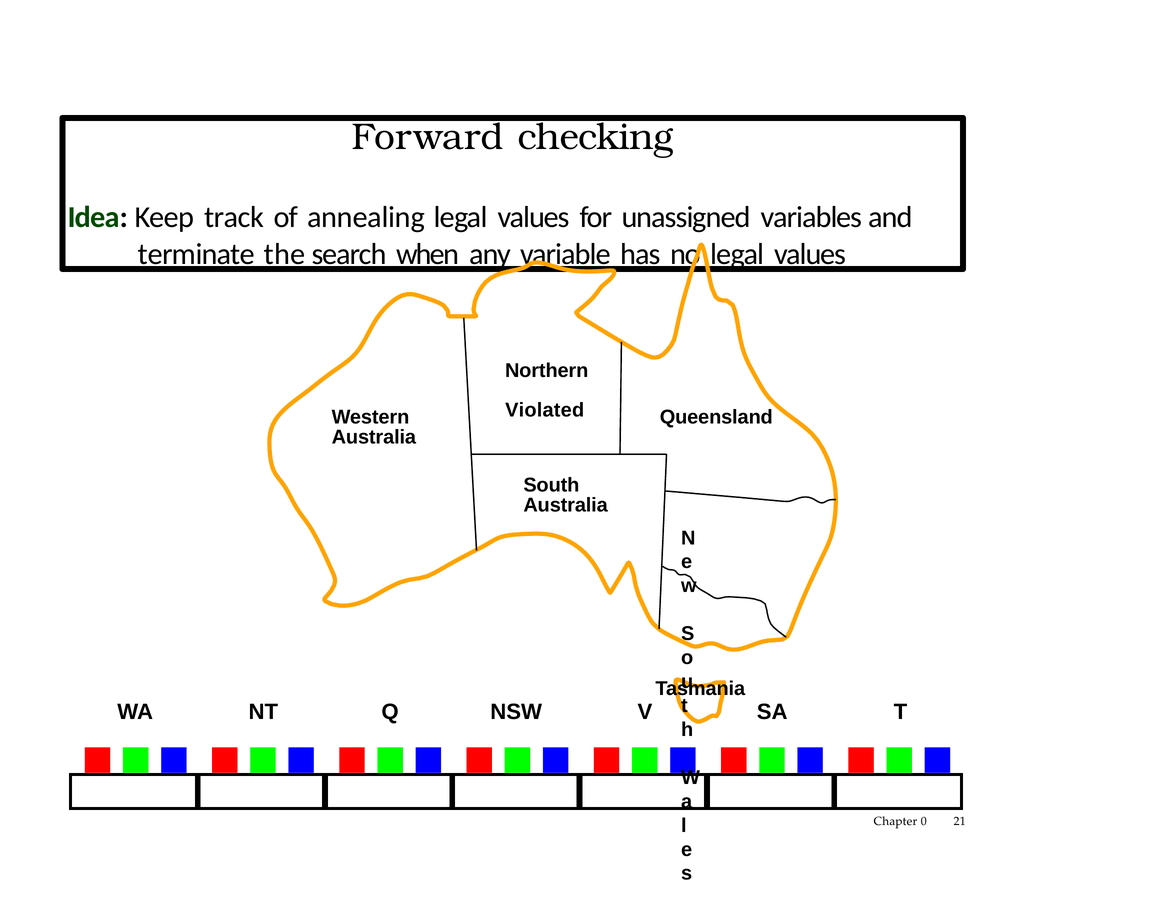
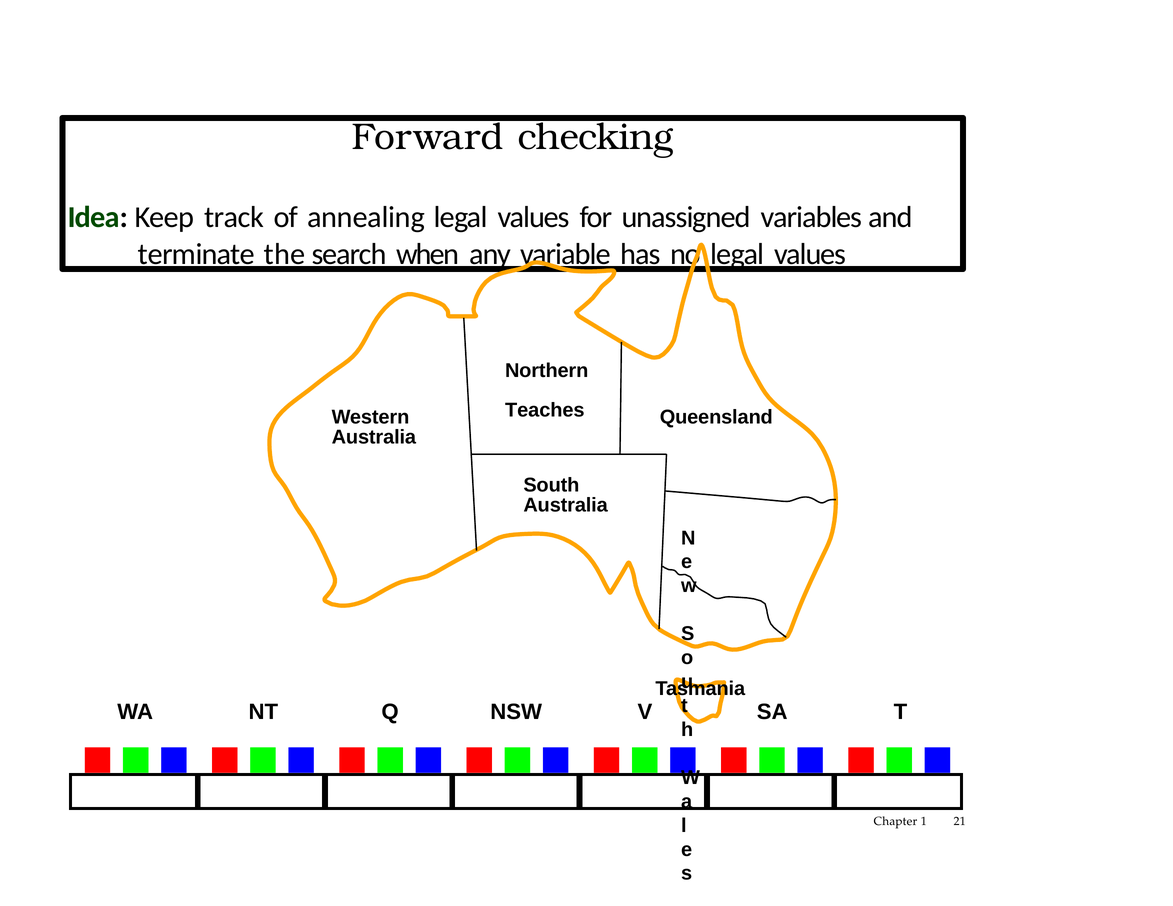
Violated: Violated -> Teaches (545, 410)
0: 0 -> 1 (924, 822)
